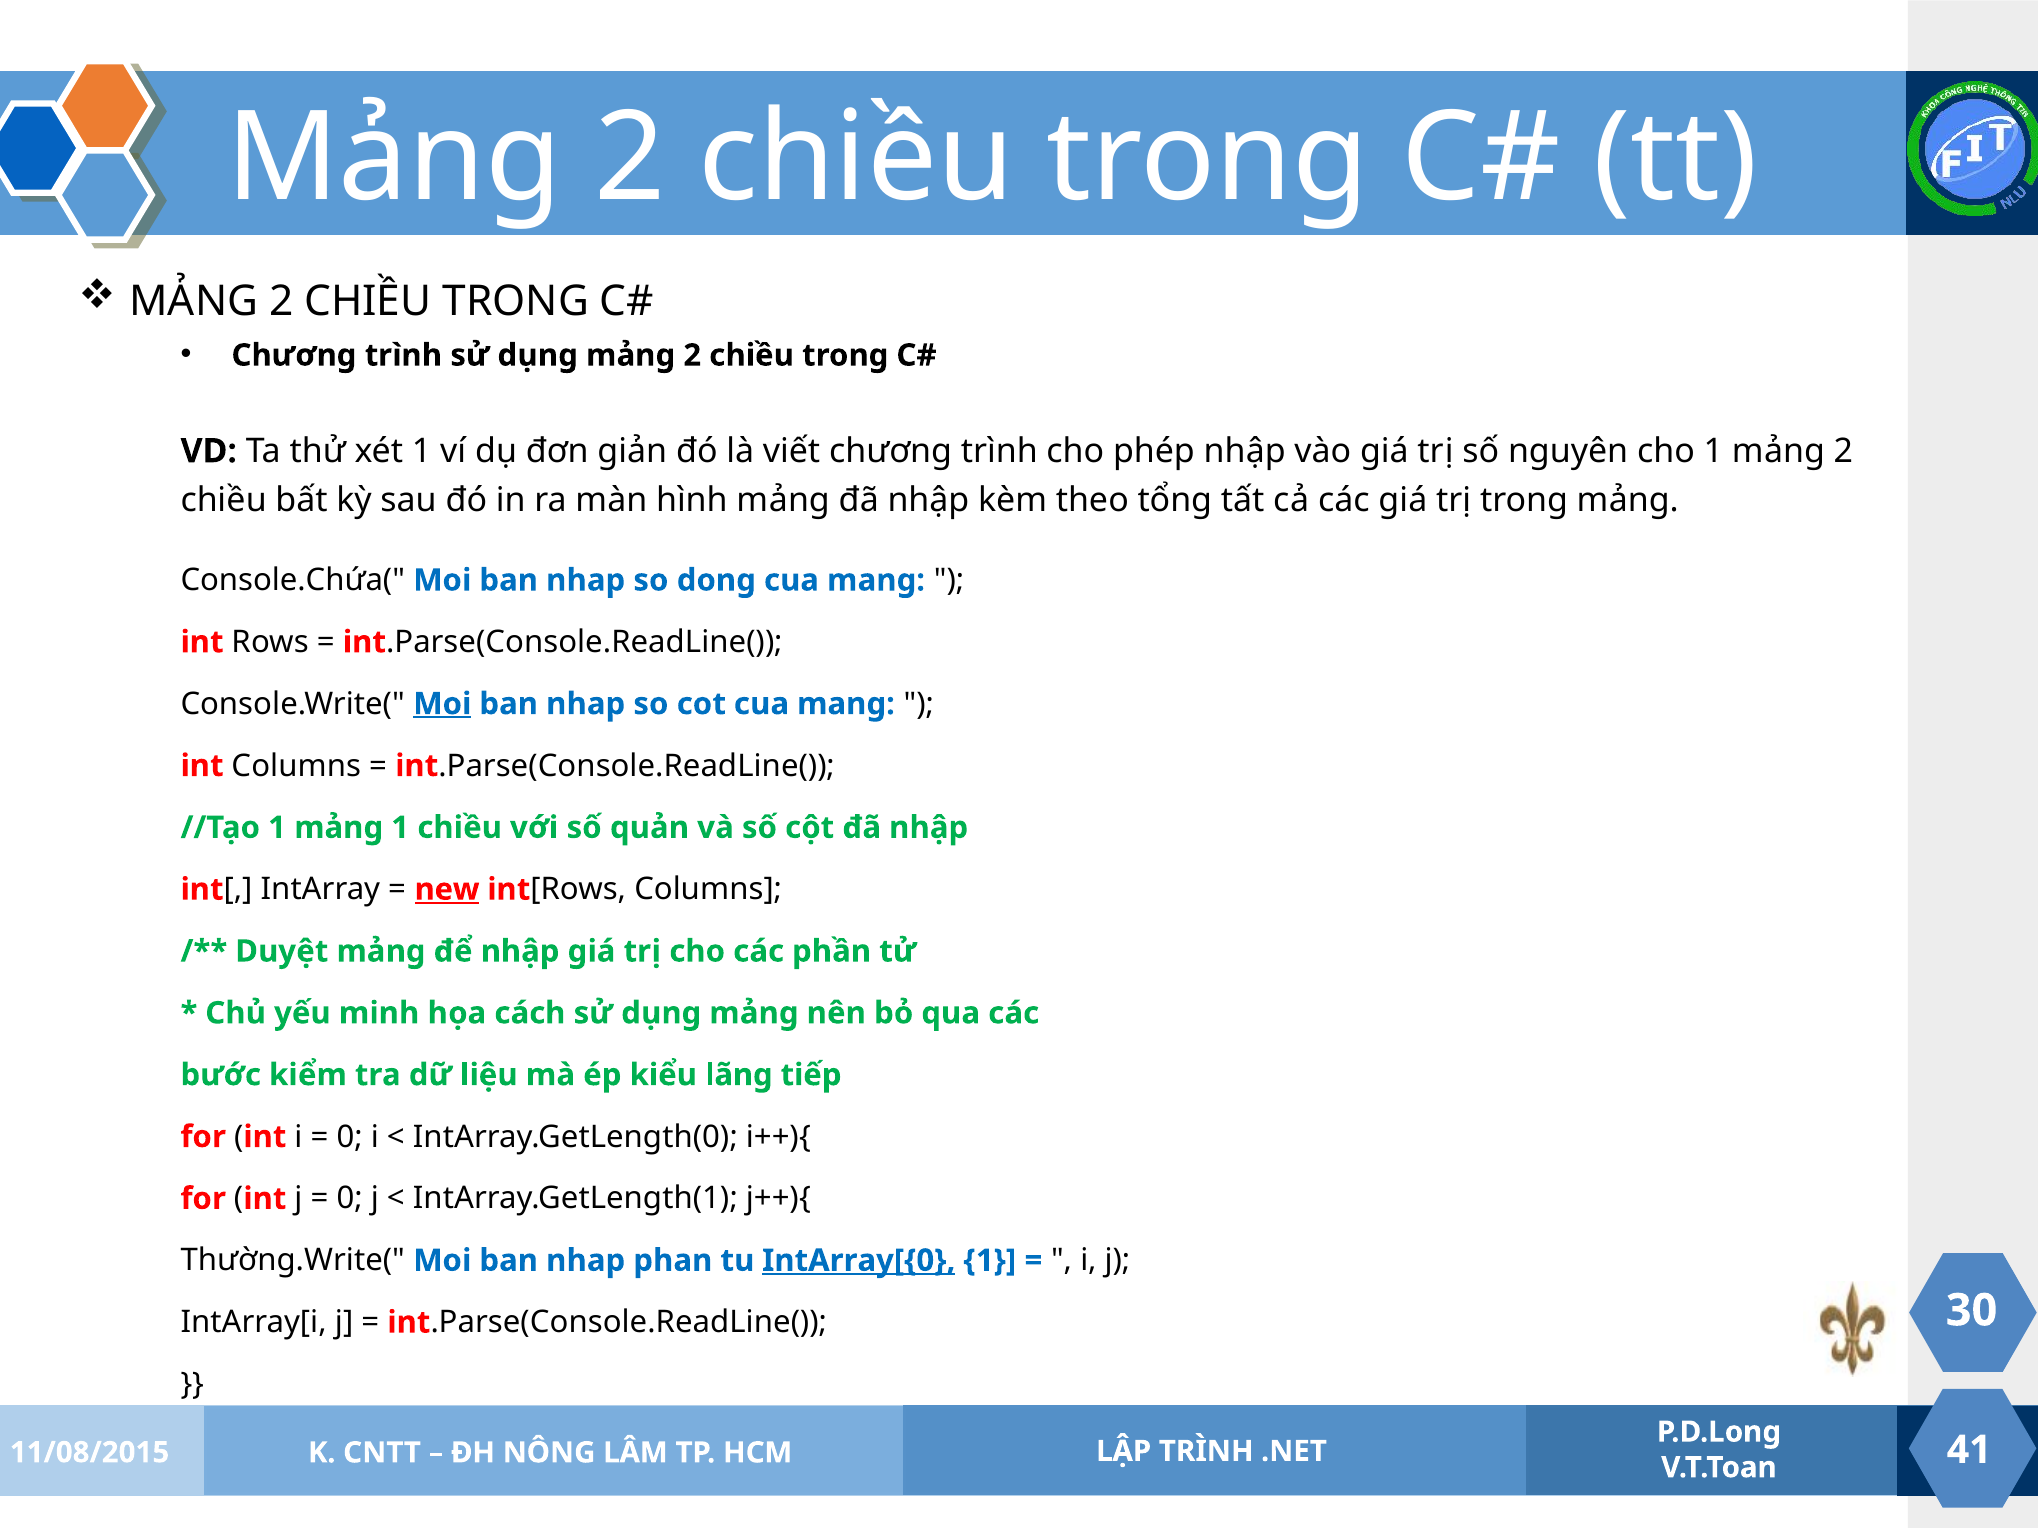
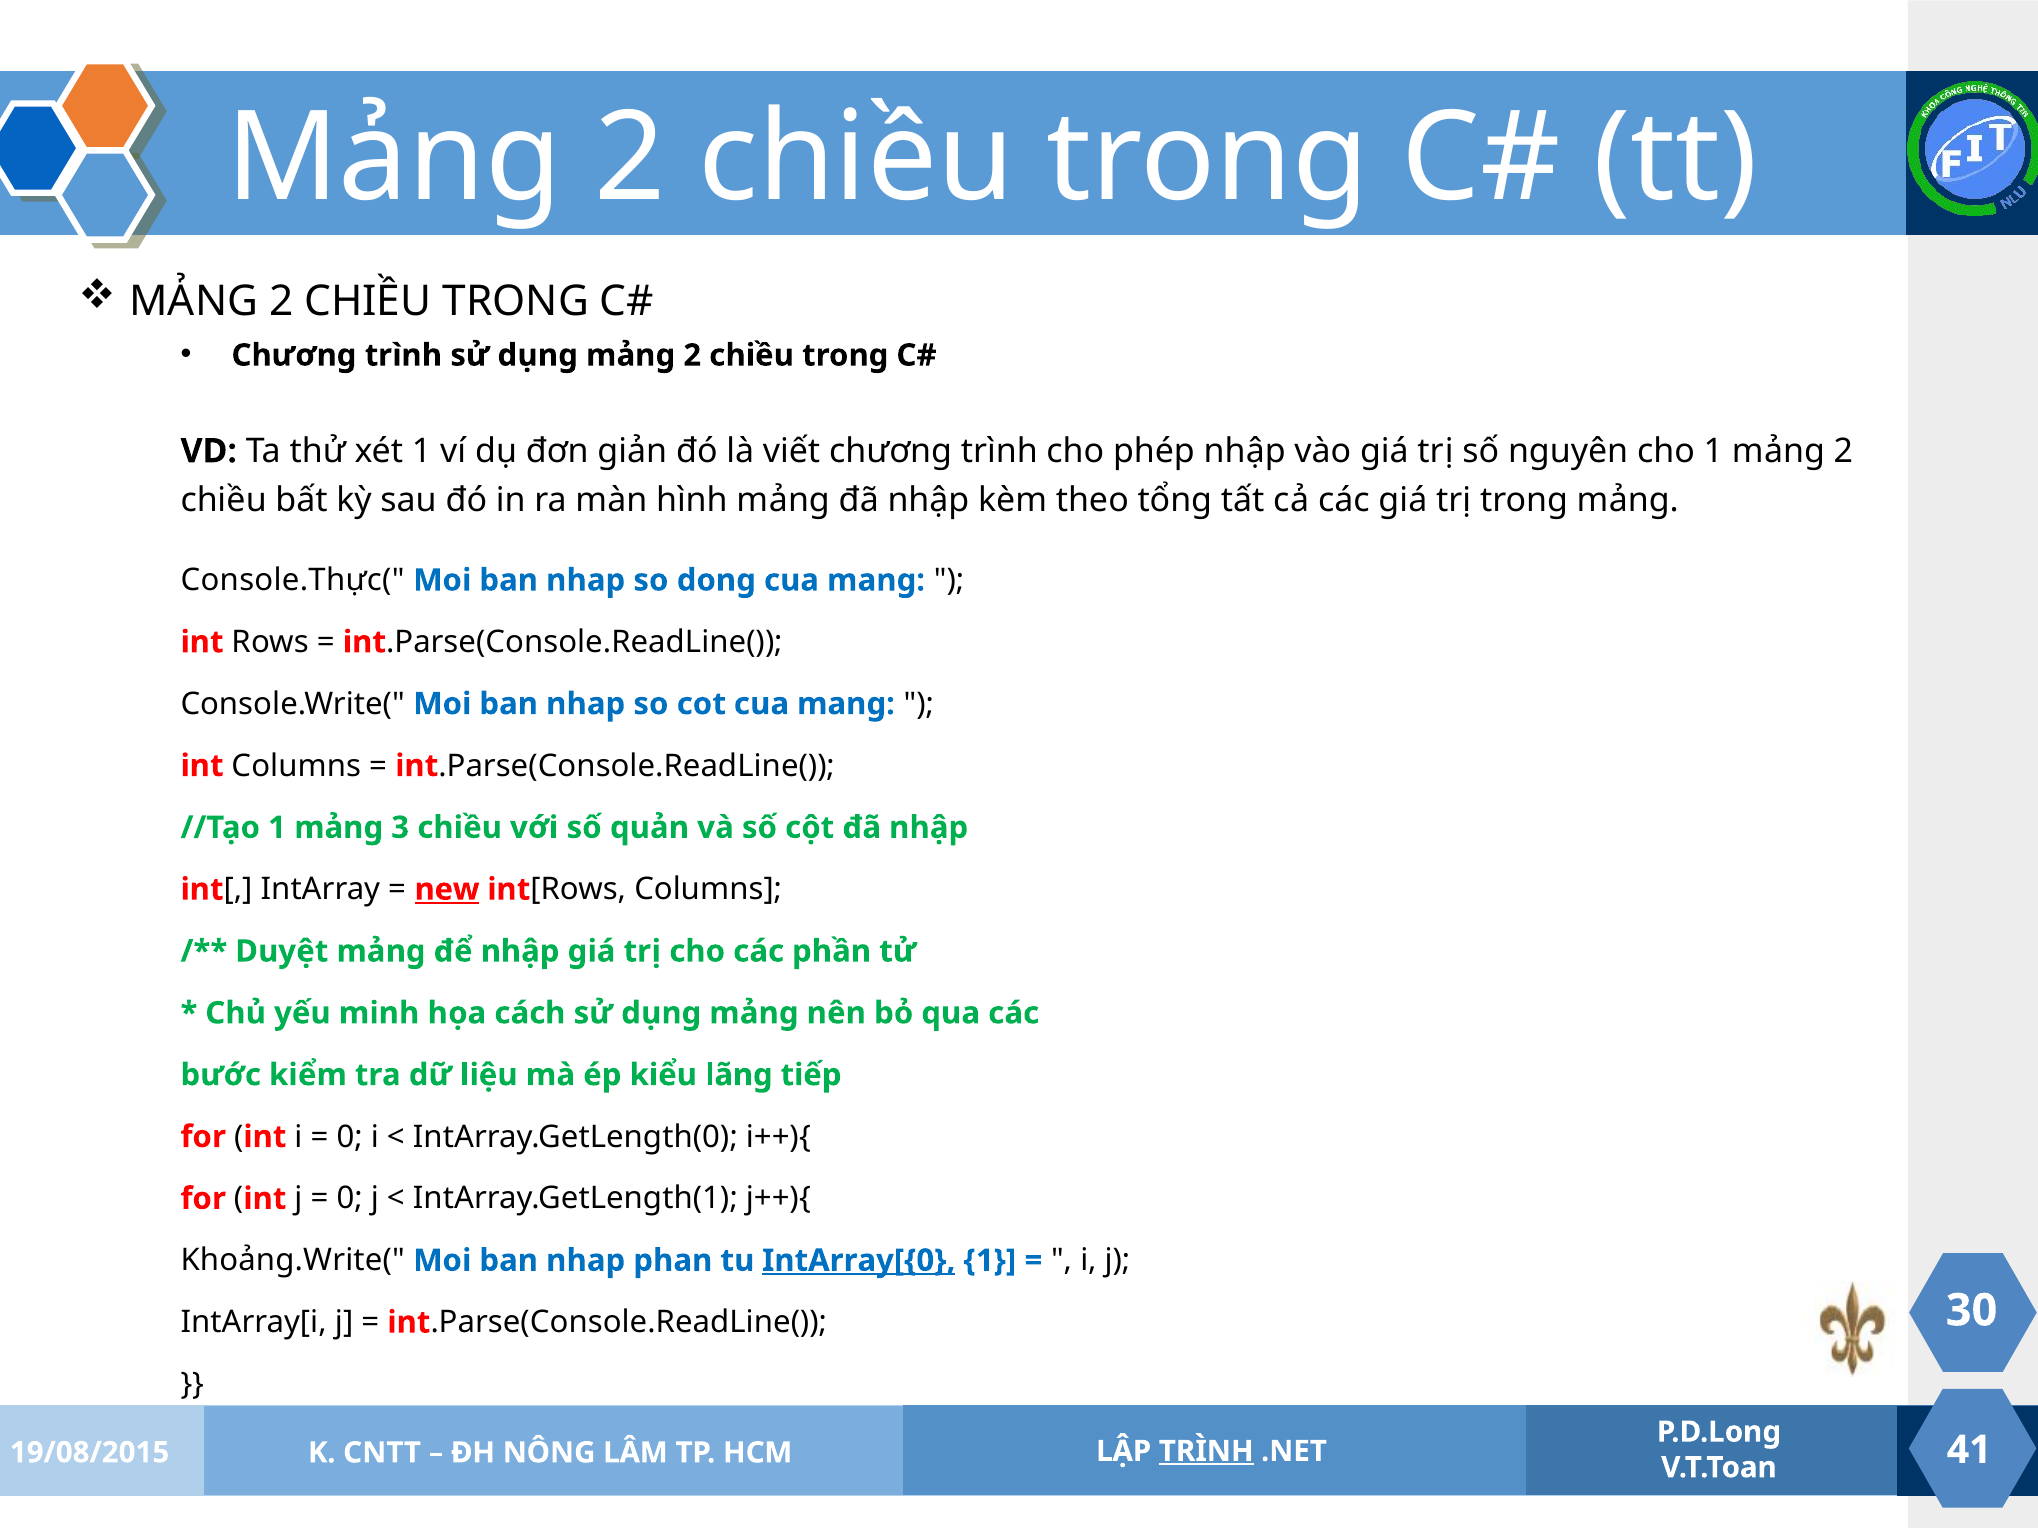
Console.Chứa(: Console.Chứa( -> Console.Thực( (293, 580)
Moi underline: present -> none (442, 704)
mảng 1: 1 -> 3 (400, 828)
Thường.Write(: Thường.Write( -> Khoảng.Write( (293, 1261)
TRÌNH underline: none -> present (1206, 1452)
11/08/2015: 11/08/2015 -> 19/08/2015 (90, 1453)
